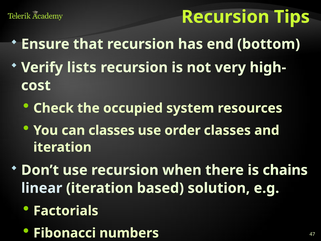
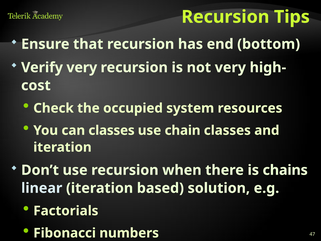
Verify lists: lists -> very (82, 67)
order: order -> chain (183, 130)
